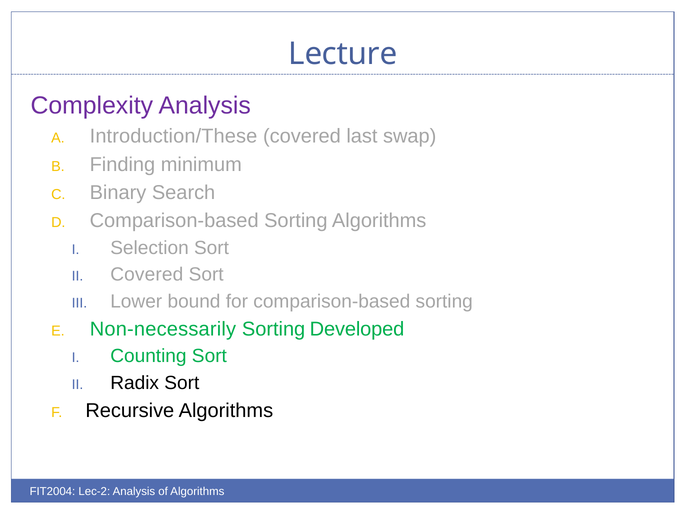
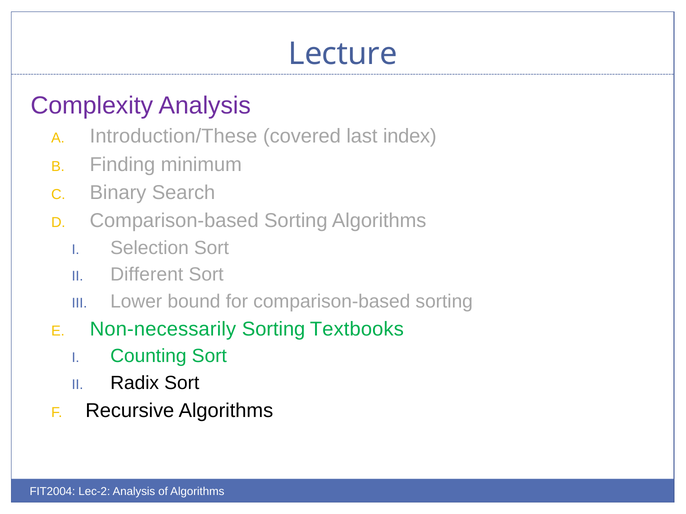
swap: swap -> index (410, 136)
Covered: Covered -> Different (147, 275)
Developed: Developed -> Textbooks (357, 329)
